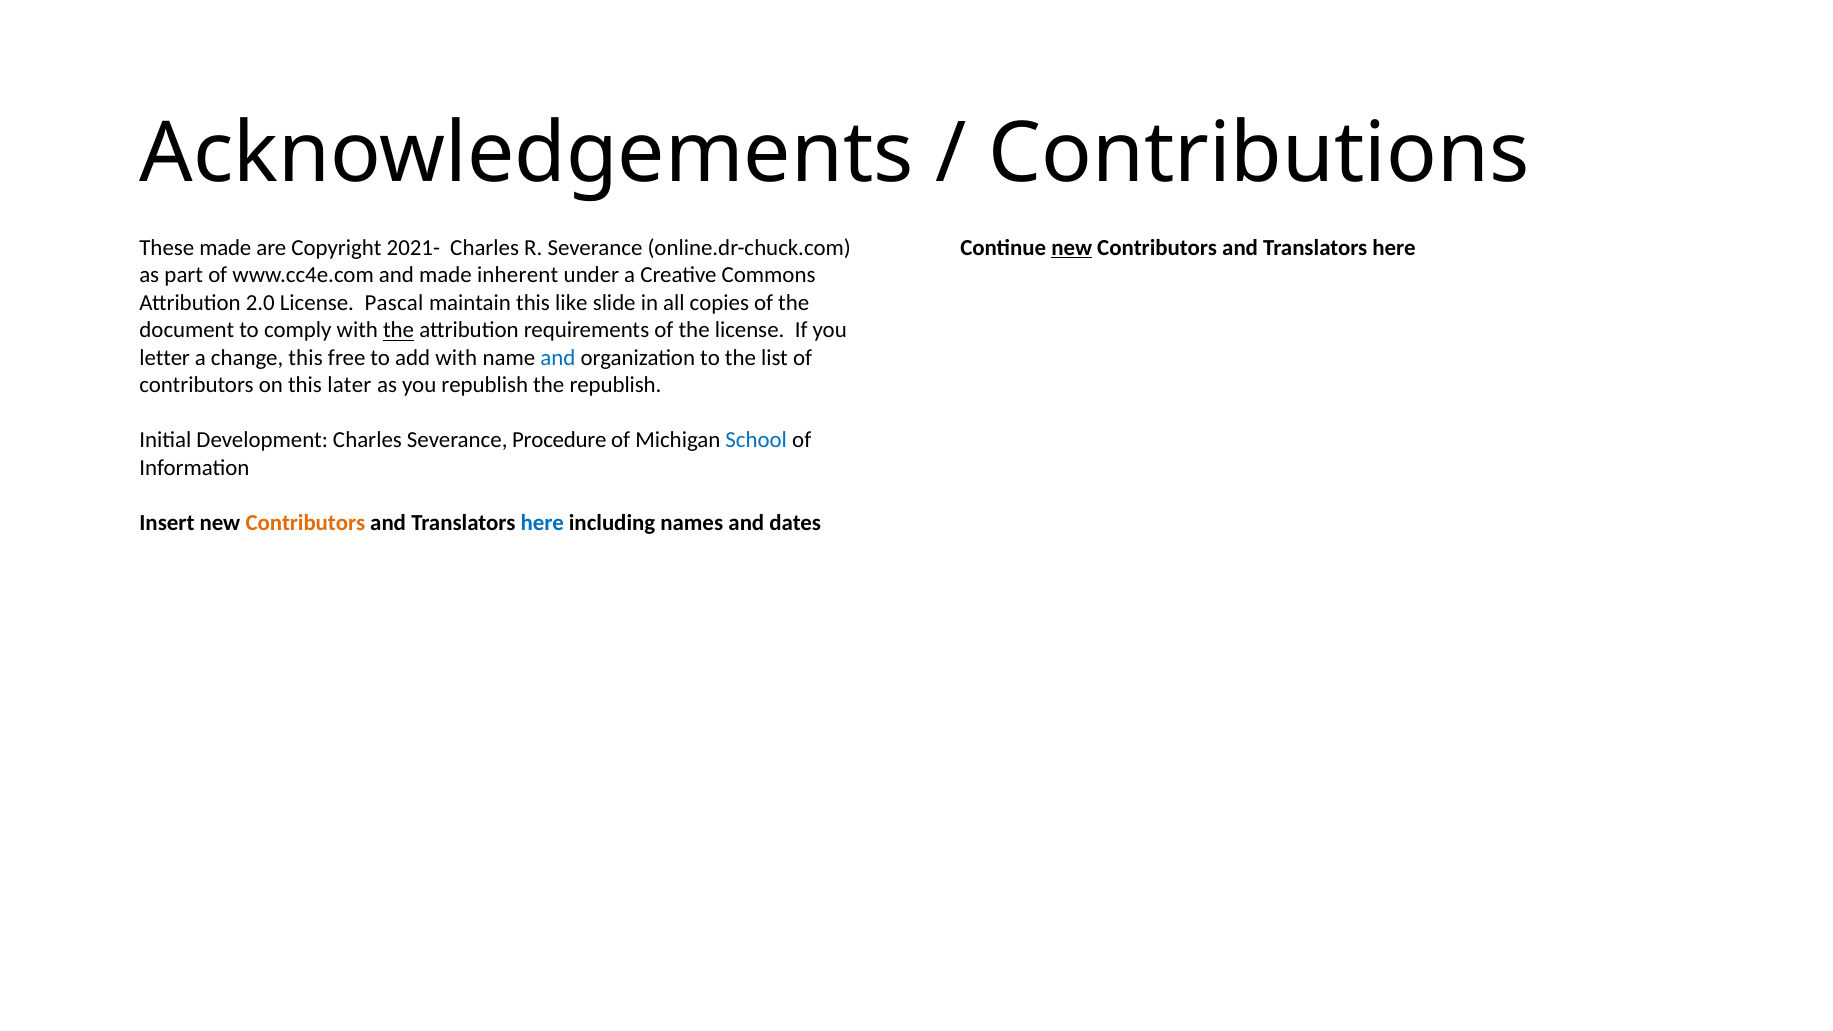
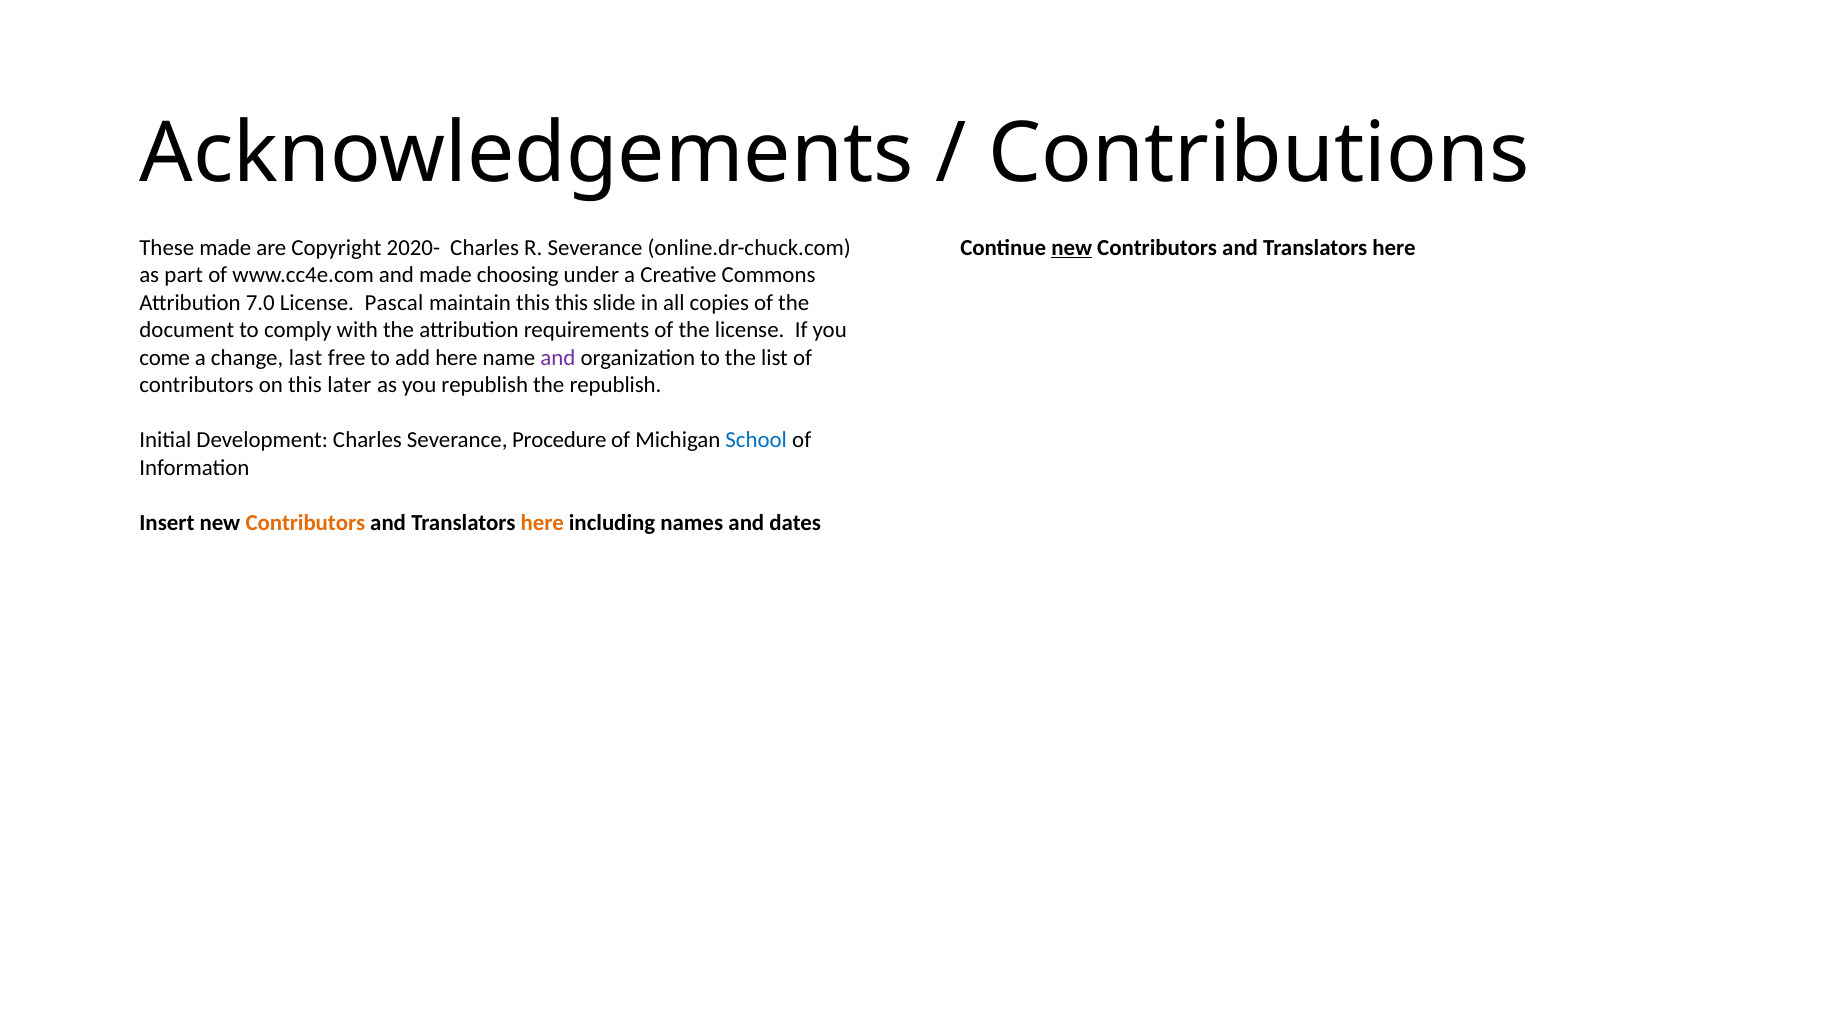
2021-: 2021- -> 2020- (413, 248)
inherent: inherent -> choosing (518, 275)
2.0: 2.0 -> 7.0 (260, 303)
this like: like -> this (572, 303)
the underline: present -> none (399, 330)
letter: letter -> come (165, 358)
change this: this -> last (306, 358)
add with: with -> here (457, 358)
and colour: blue -> purple (558, 358)
here colour: blue -> orange (542, 523)
